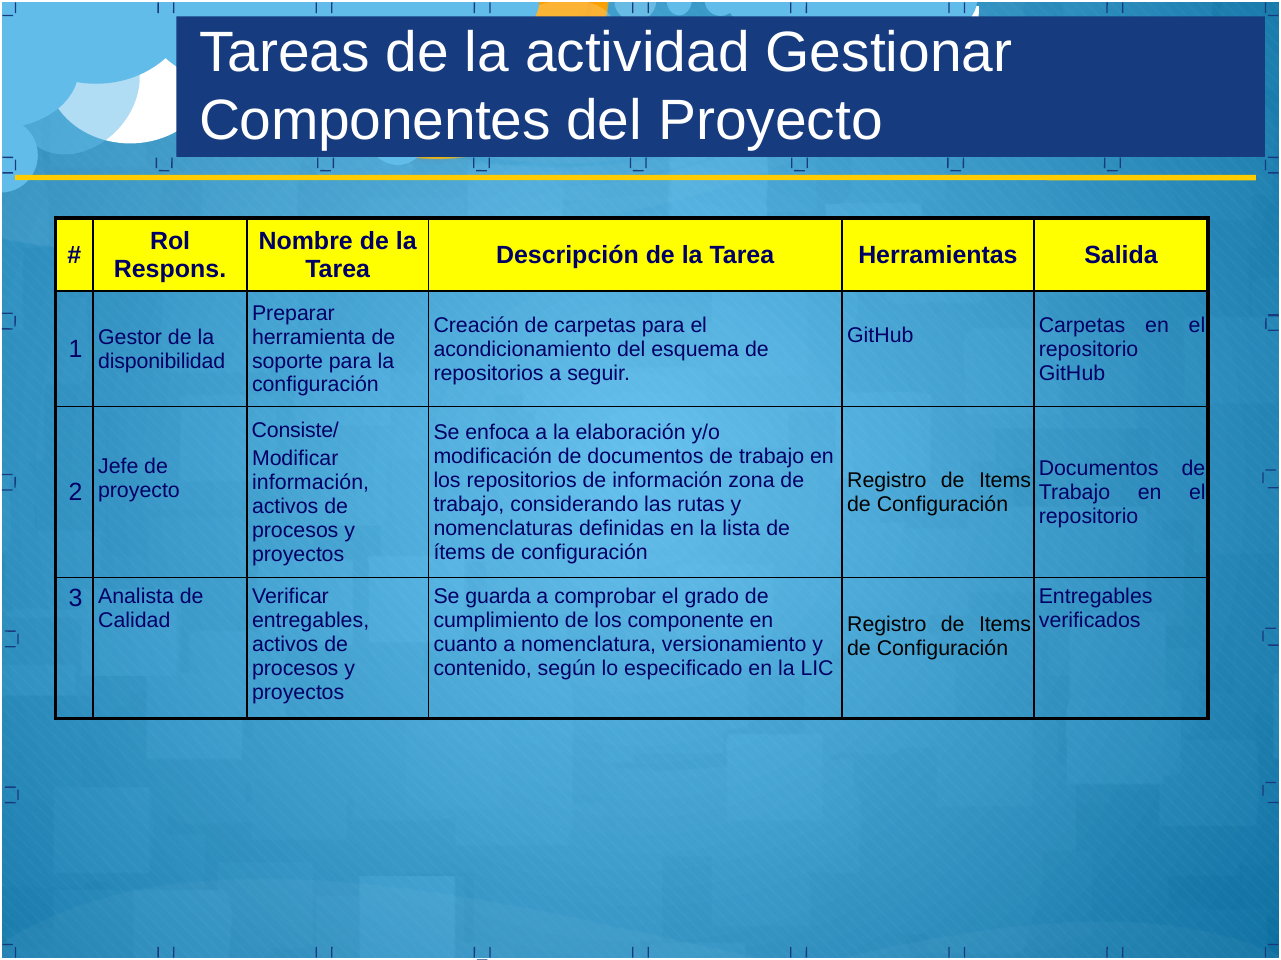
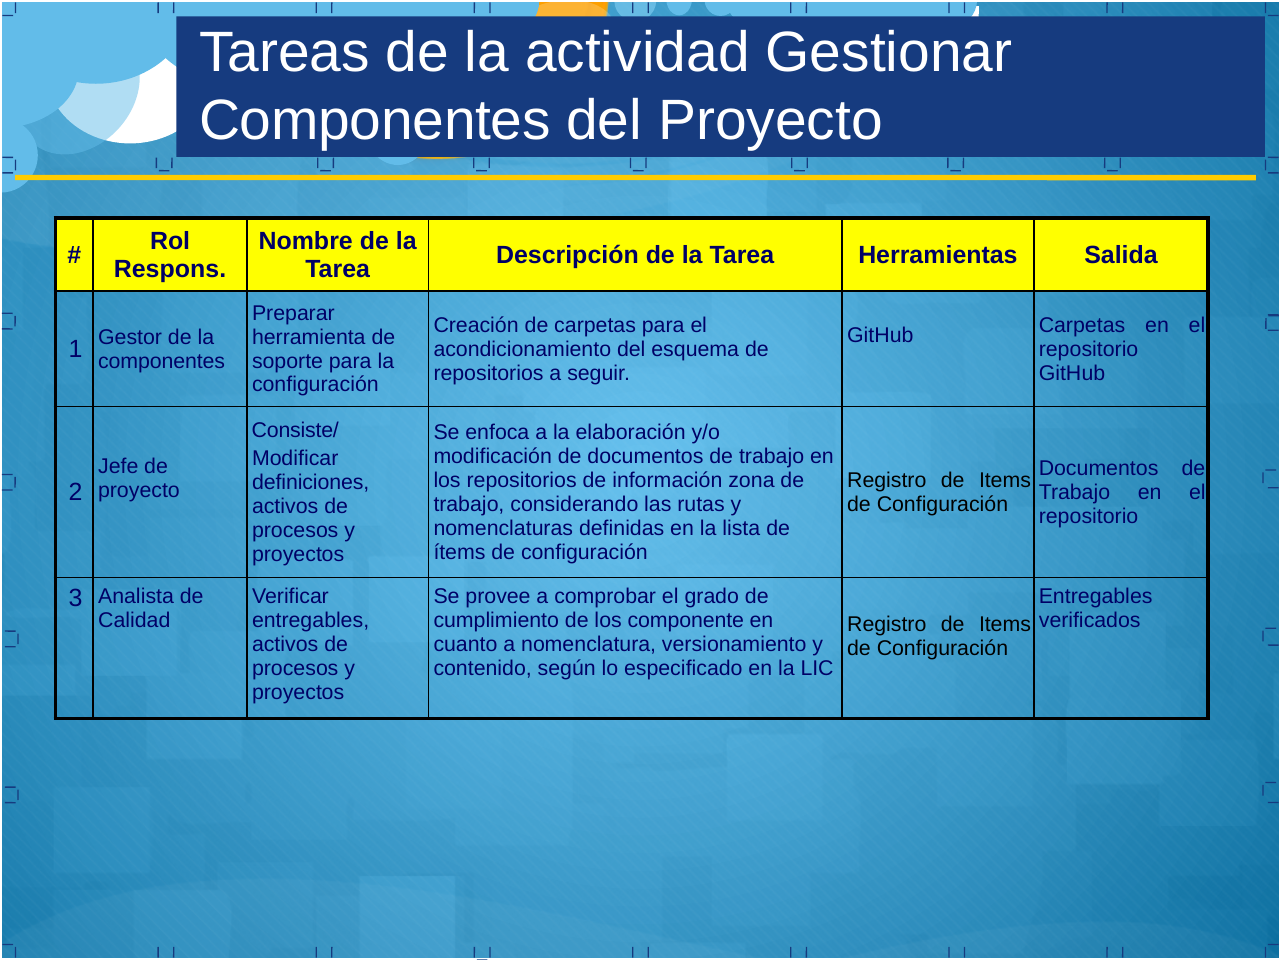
disponibilidad: disponibilidad -> componentes (162, 361)
información: información -> definiciones (311, 483)
guarda: guarda -> provee (498, 597)
